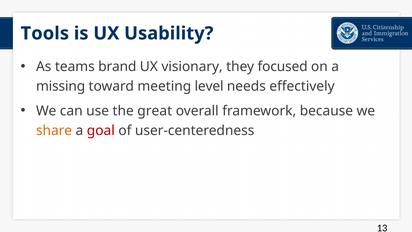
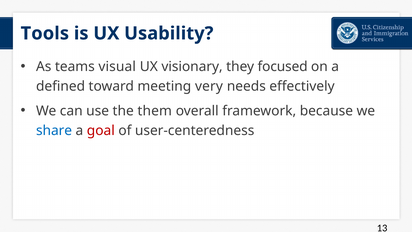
brand: brand -> visual (117, 67)
missing: missing -> defined (61, 86)
level: level -> very (209, 86)
great: great -> them (155, 111)
share colour: orange -> blue (54, 130)
